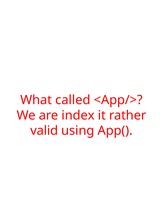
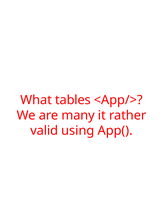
called: called -> tables (73, 100)
index: index -> many (78, 115)
